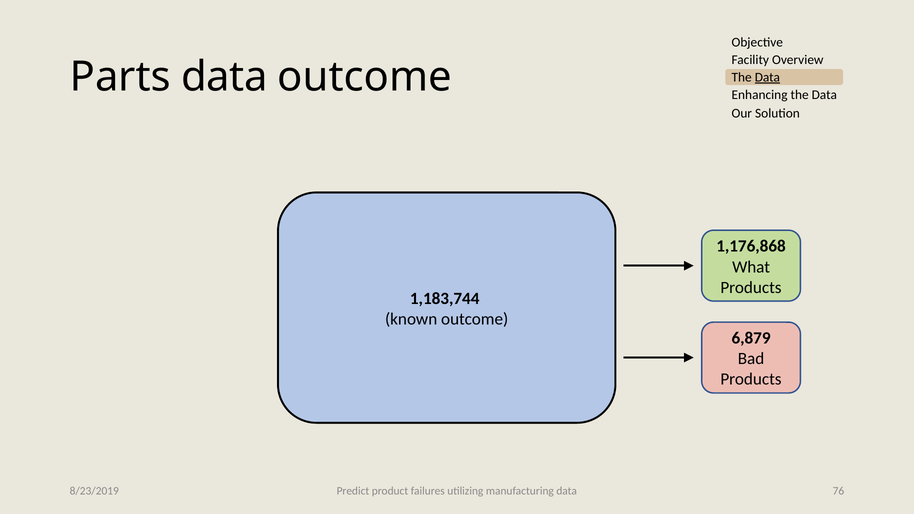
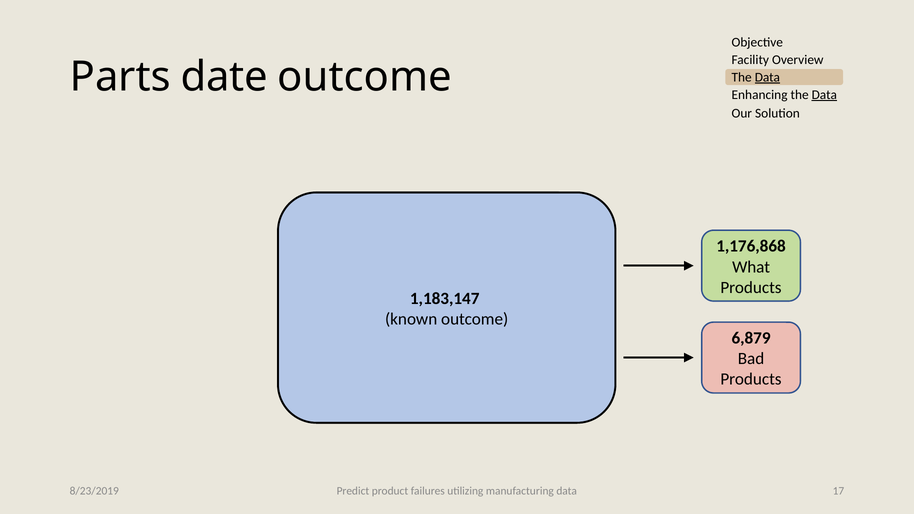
Parts data: data -> date (224, 77)
Data underline: none -> present (824, 95)
1,183,744: 1,183,744 -> 1,183,147 (445, 299)
76: 76 -> 17 (839, 491)
